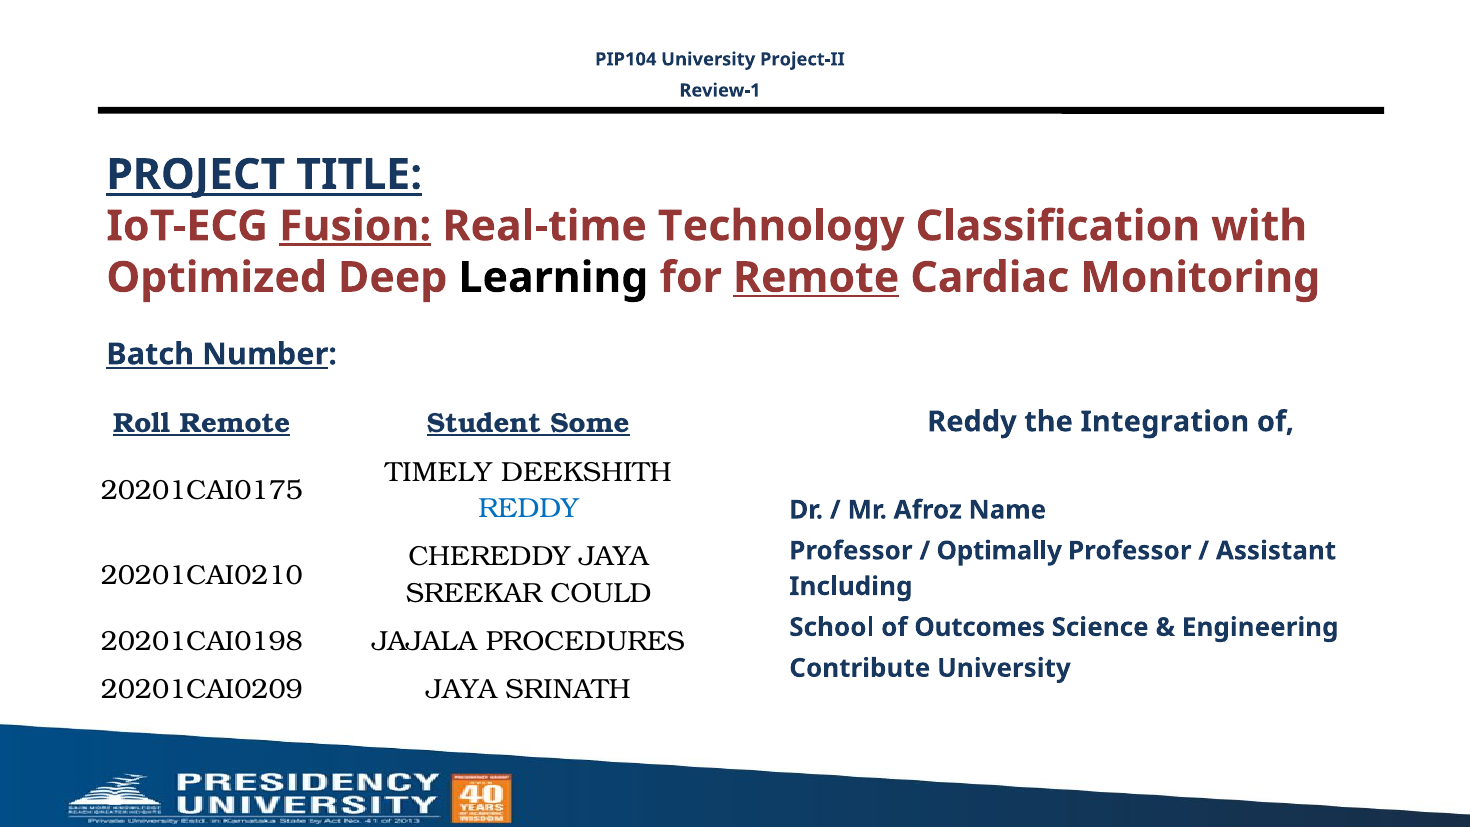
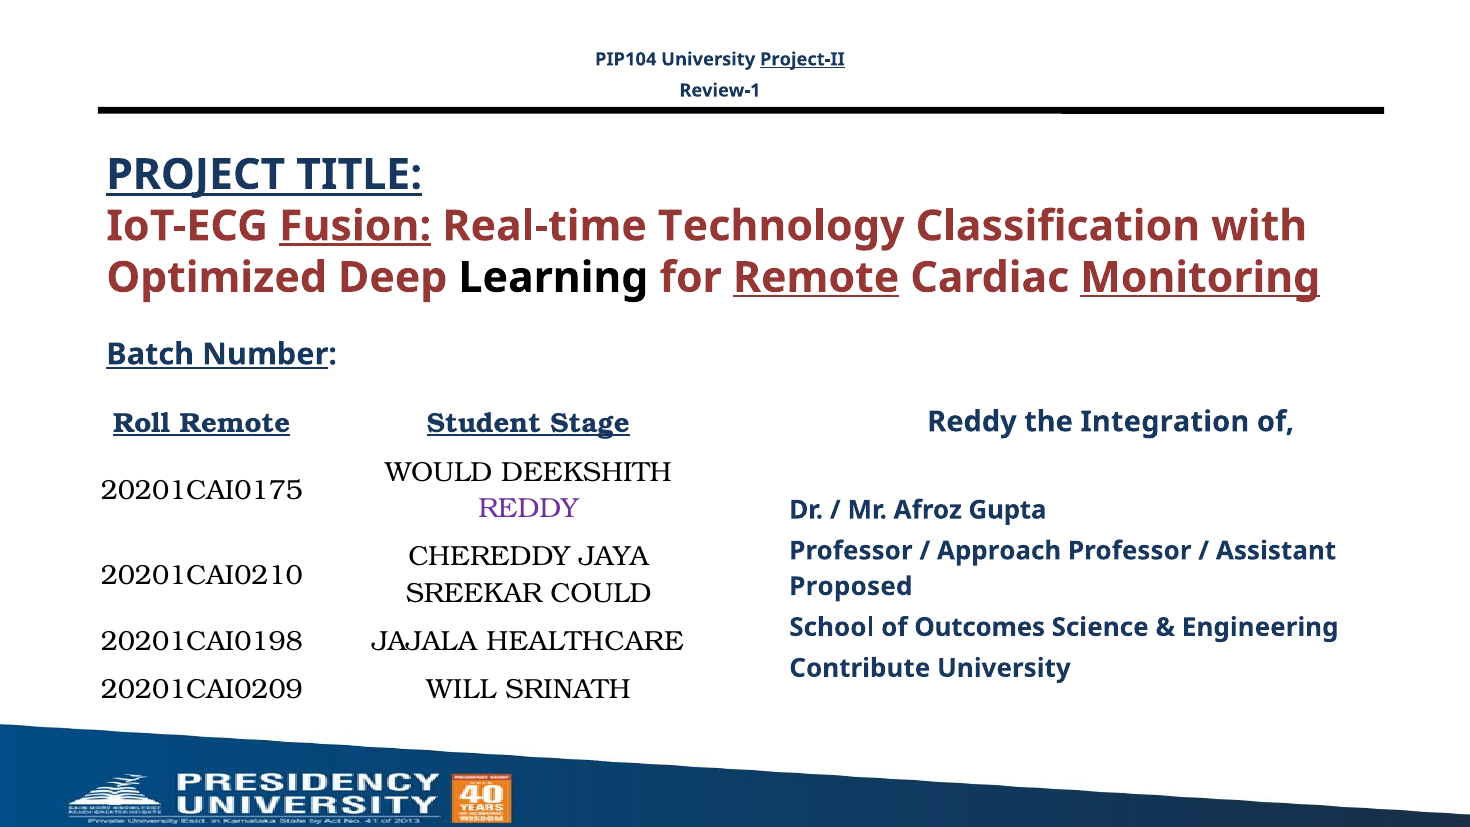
Project-II underline: none -> present (802, 59)
Monitoring underline: none -> present (1200, 278)
Some: Some -> Stage (590, 423)
TIMELY: TIMELY -> WOULD (439, 472)
REDDY colour: blue -> purple (529, 509)
Name: Name -> Gupta (1007, 510)
Optimally: Optimally -> Approach (999, 551)
Including: Including -> Proposed (851, 586)
PROCEDURES: PROCEDURES -> HEALTHCARE (585, 641)
20201CAI0209 JAYA: JAYA -> WILL (461, 689)
